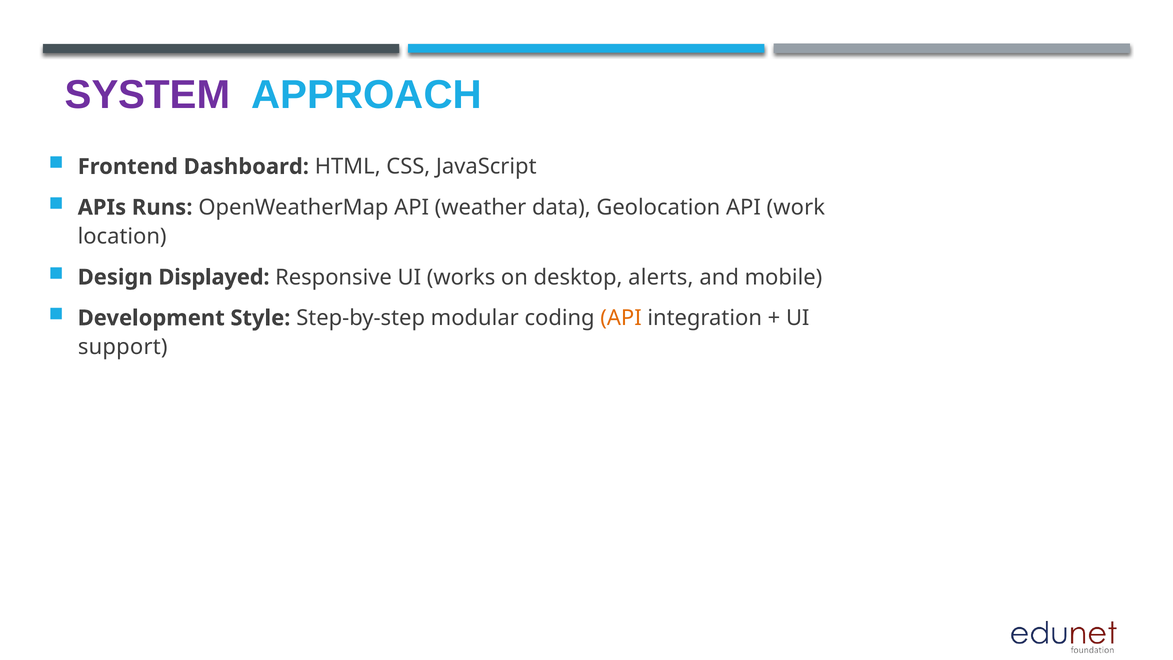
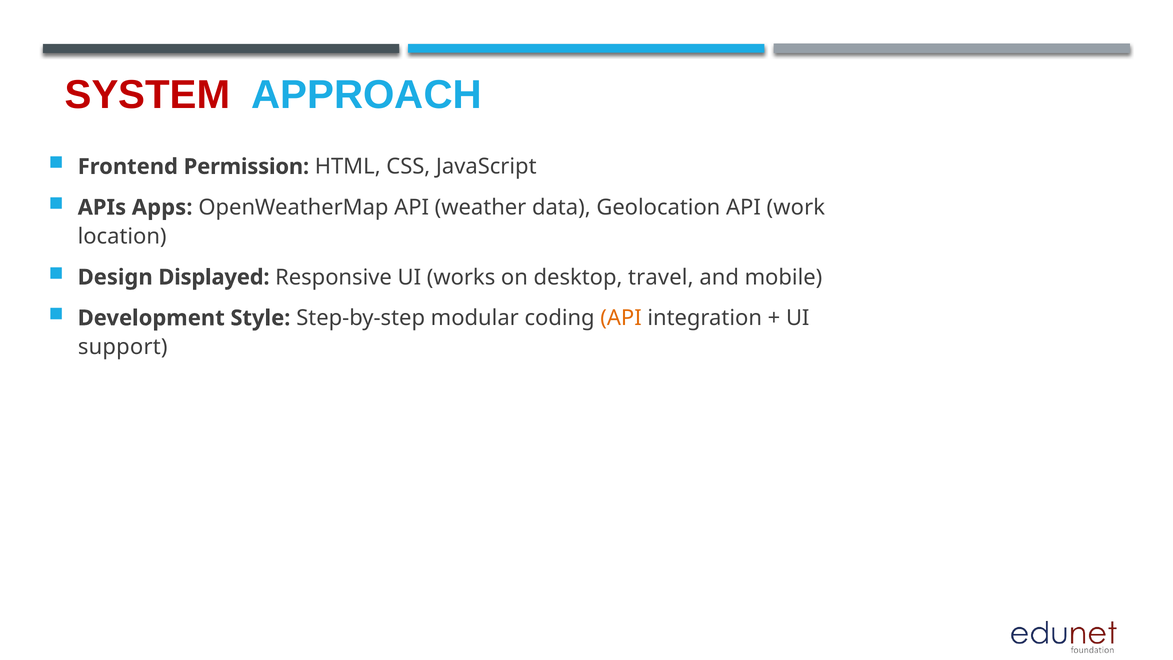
SYSTEM colour: purple -> red (148, 95)
Dashboard: Dashboard -> Permission (246, 167)
Runs: Runs -> Apps (162, 207)
alerts: alerts -> travel (661, 277)
